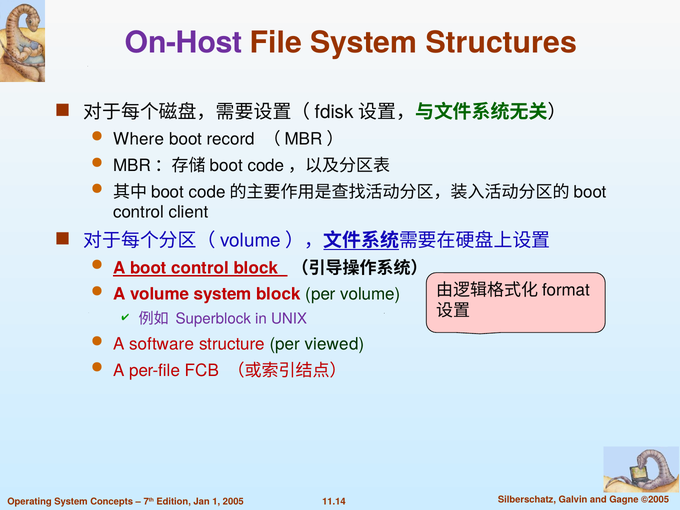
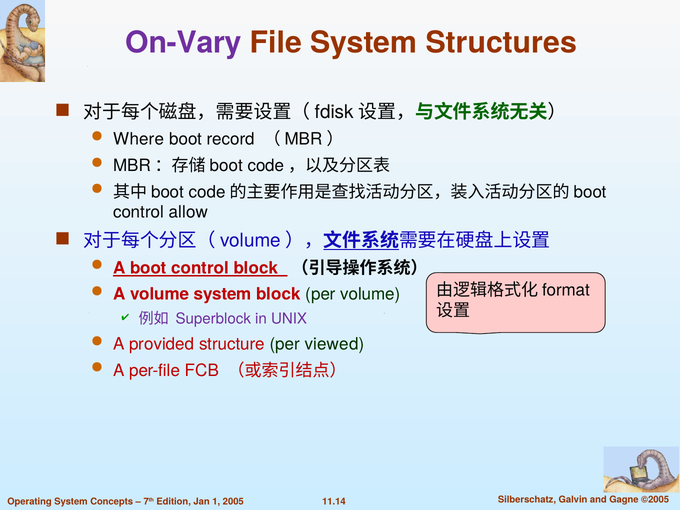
On-Host: On-Host -> On-Vary (184, 43)
client: client -> allow (188, 212)
software: software -> provided (162, 344)
